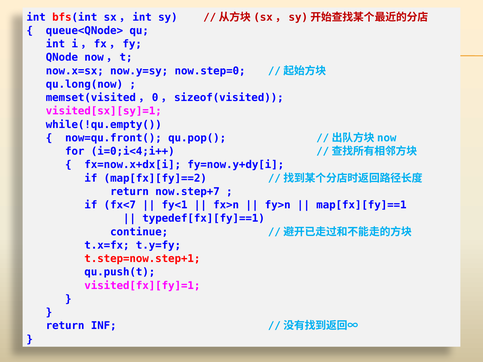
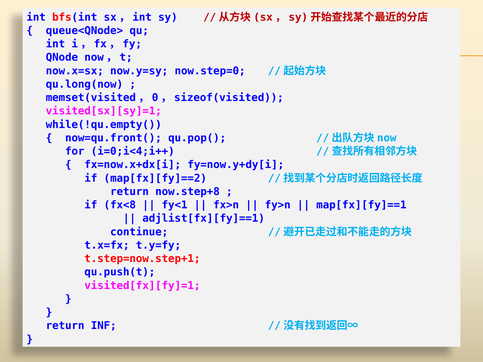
now.step+7: now.step+7 -> now.step+8 (187, 192)
fx<7: fx<7 -> fx<8 (120, 205)
typedef[fx][fy]==1: typedef[fx][fy]==1 -> adjlist[fx][fy]==1 (204, 219)
